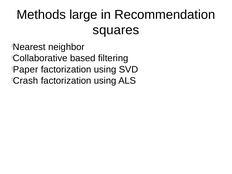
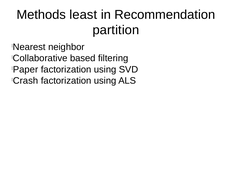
large: large -> least (83, 15)
squares: squares -> partition (116, 30)
